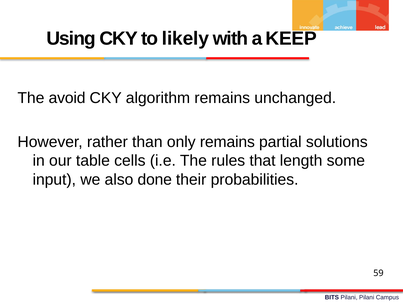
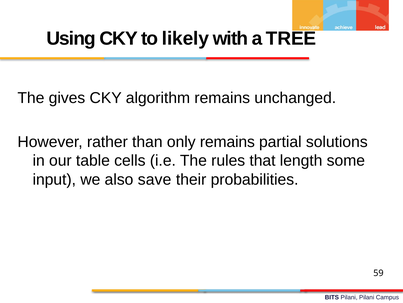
KEEP: KEEP -> TREE (291, 39)
avoid: avoid -> gives (67, 98)
done: done -> save (155, 179)
